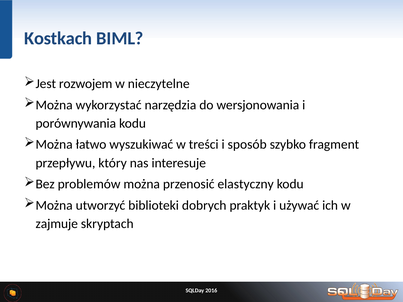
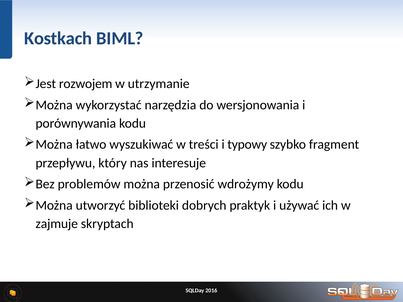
nieczytelne: nieczytelne -> utrzymanie (159, 84)
sposób: sposób -> typowy (247, 145)
elastyczny: elastyczny -> wdrożymy (246, 184)
